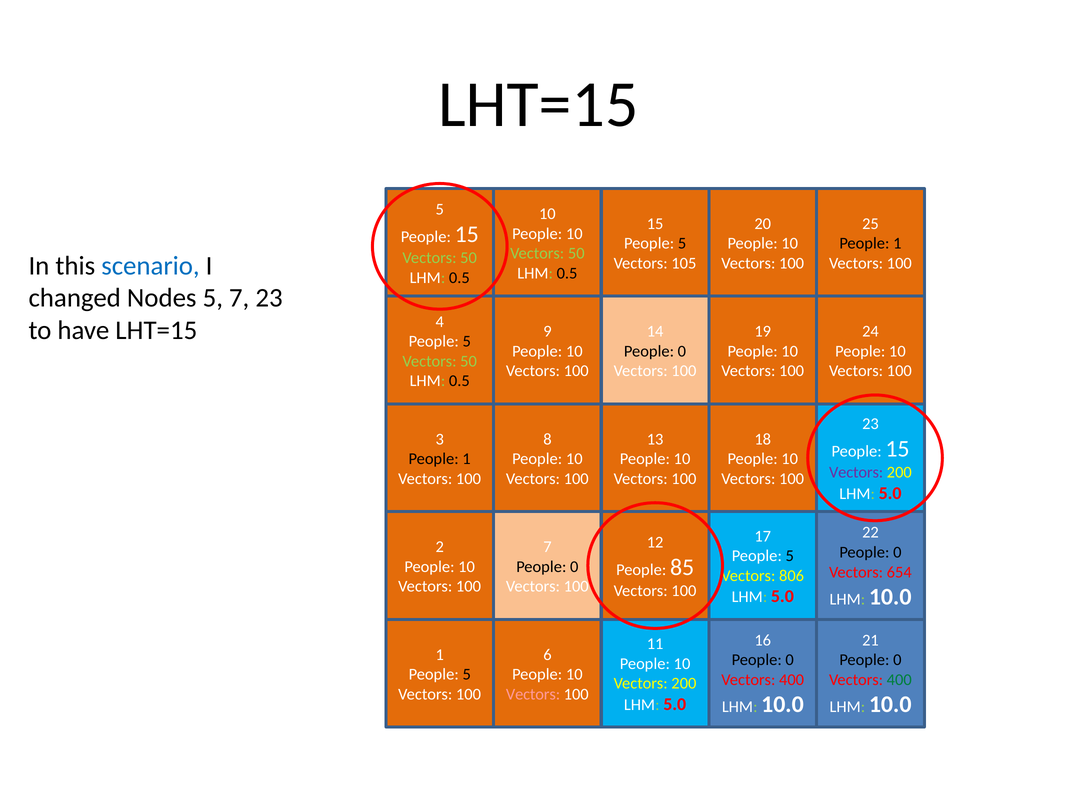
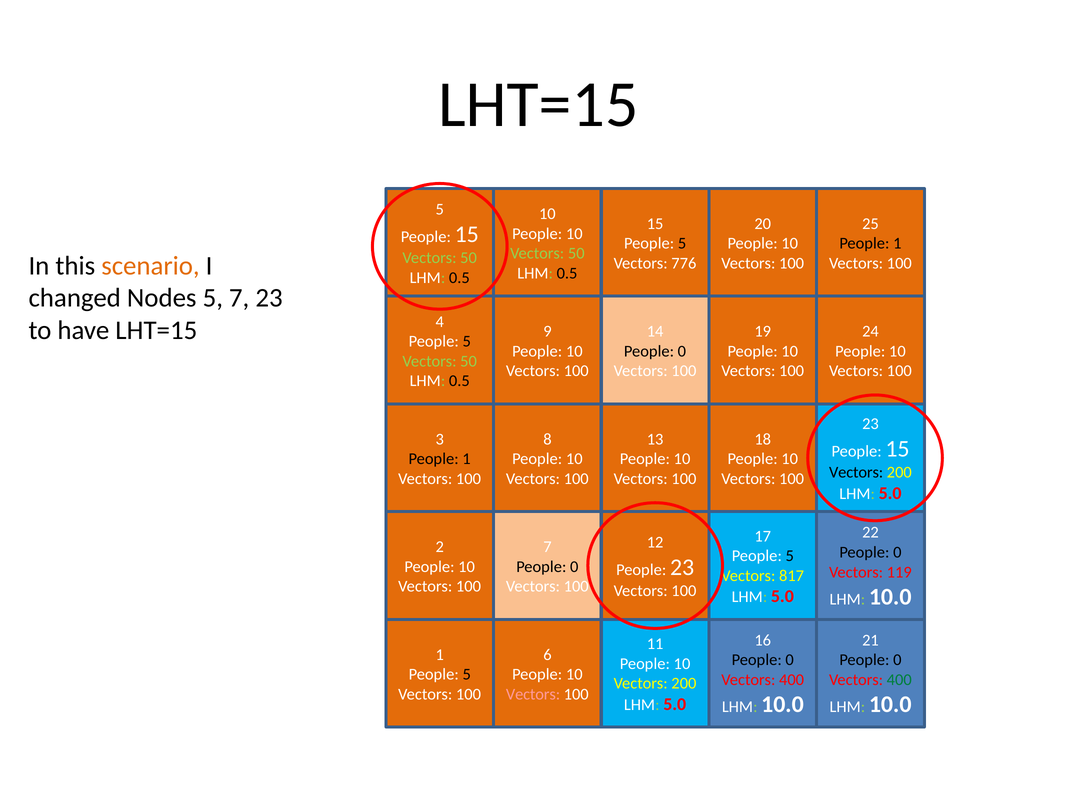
scenario colour: blue -> orange (151, 266)
105: 105 -> 776 (684, 263)
Vectors colour: purple -> black (856, 472)
People 85: 85 -> 23 (682, 567)
654: 654 -> 119 (899, 572)
806: 806 -> 817 (792, 576)
